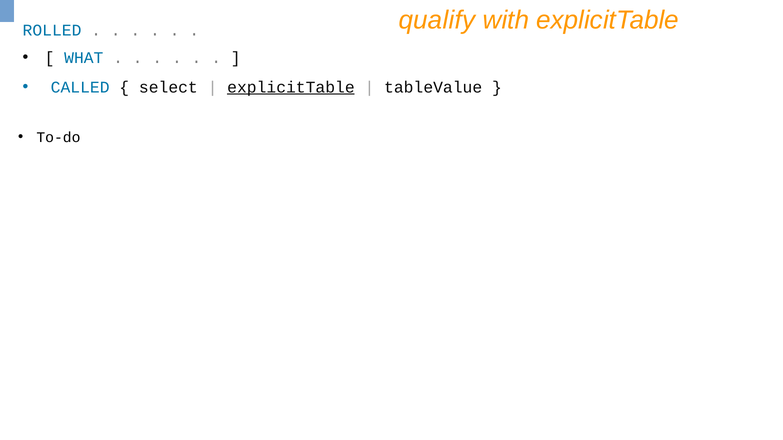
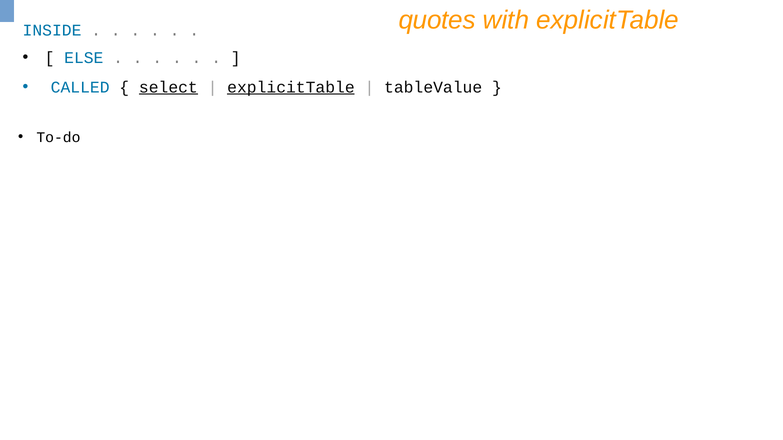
qualify: qualify -> quotes (437, 20)
ROLLED: ROLLED -> INSIDE (52, 31)
WHAT: WHAT -> ELSE (84, 58)
select underline: none -> present (168, 87)
